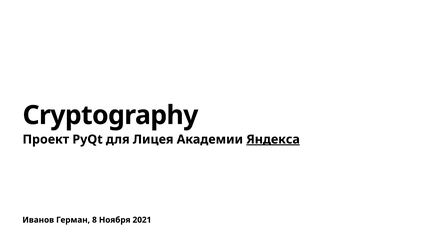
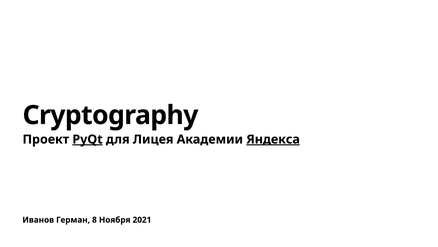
PyQt underline: none -> present (88, 139)
